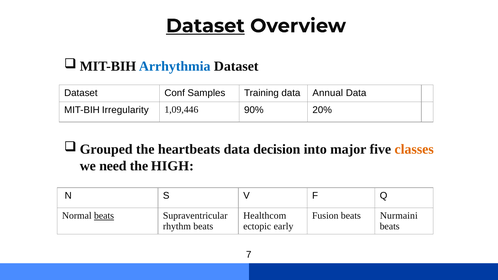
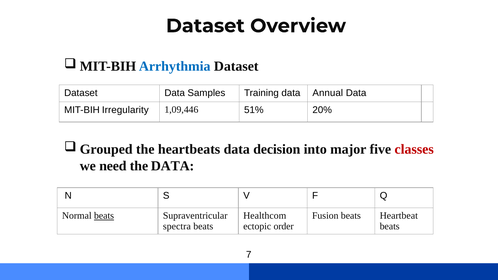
Dataset underline: present -> none (205, 26)
Dataset Conf: Conf -> Data (175, 93)
90%: 90% -> 51% (254, 110)
classes colour: orange -> red (414, 149)
the HIGH: HIGH -> DATA (173, 166)
Nurmaini: Nurmaini -> Heartbeat (399, 216)
rhythm: rhythm -> spectra (177, 227)
early: early -> order (284, 227)
